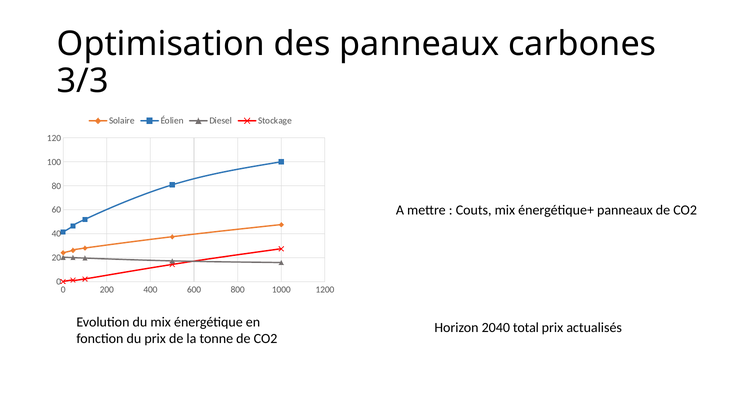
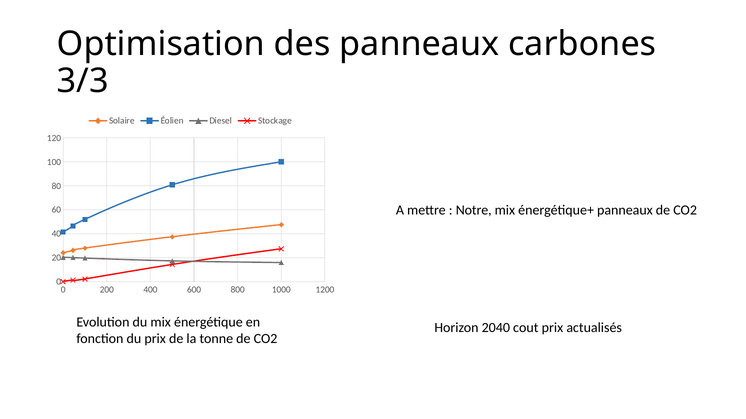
Couts: Couts -> Notre (474, 211)
total: total -> cout (526, 328)
